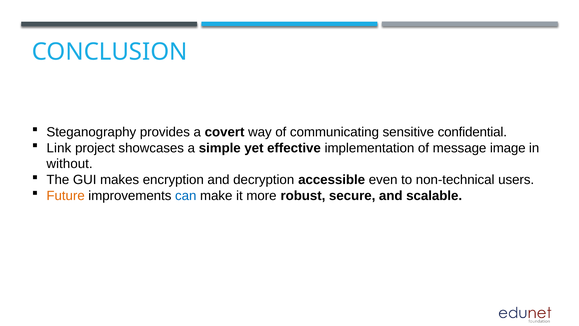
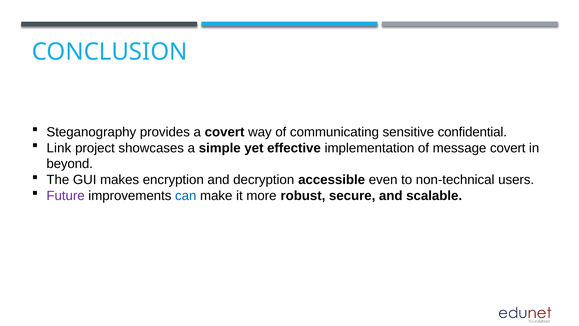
message image: image -> covert (508, 148)
without: without -> beyond (70, 164)
Future colour: orange -> purple (66, 196)
